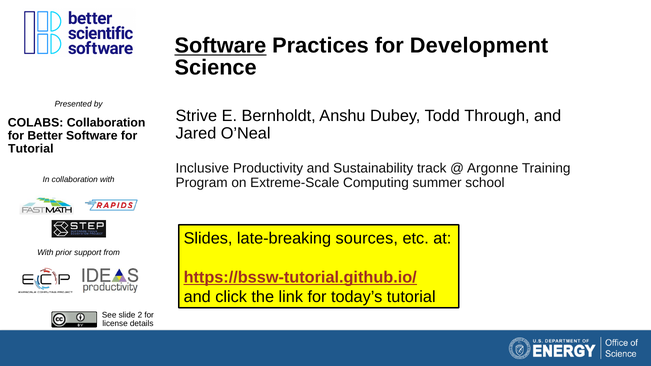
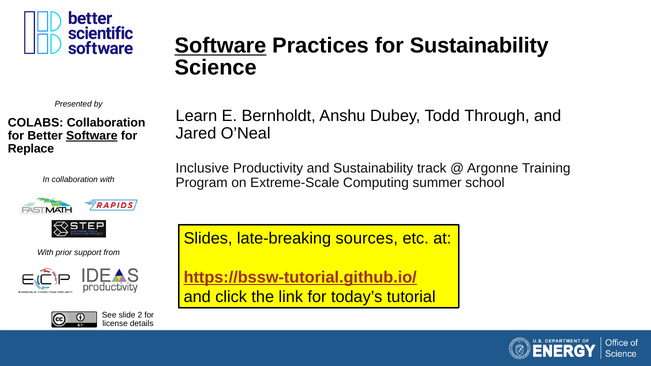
for Development: Development -> Sustainability (479, 46)
Strive: Strive -> Learn (196, 116)
Software underline: none -> present (92, 136)
Tutorial: Tutorial -> Replace (31, 149)
